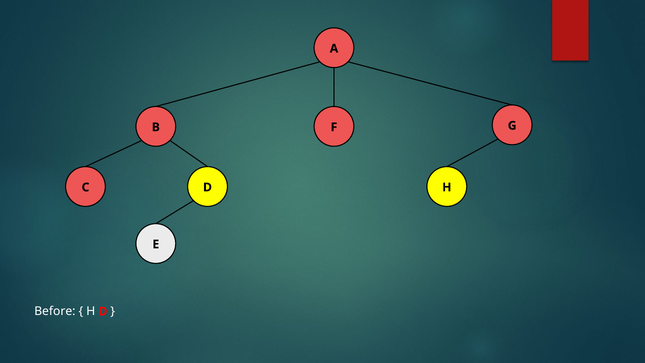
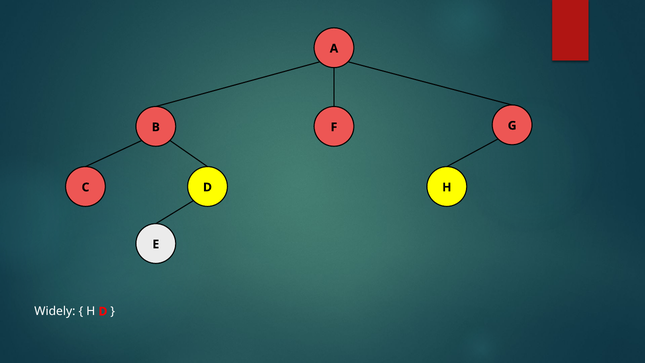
Before: Before -> Widely (55, 311)
